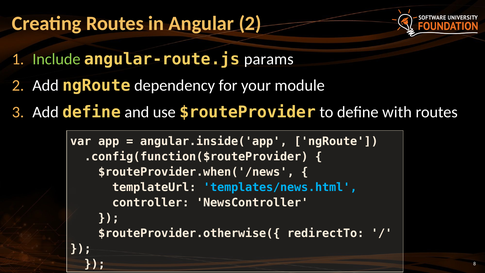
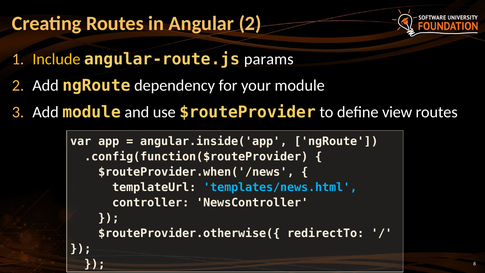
Include colour: light green -> yellow (56, 59)
Add define: define -> module (92, 112)
with: with -> view (397, 112)
